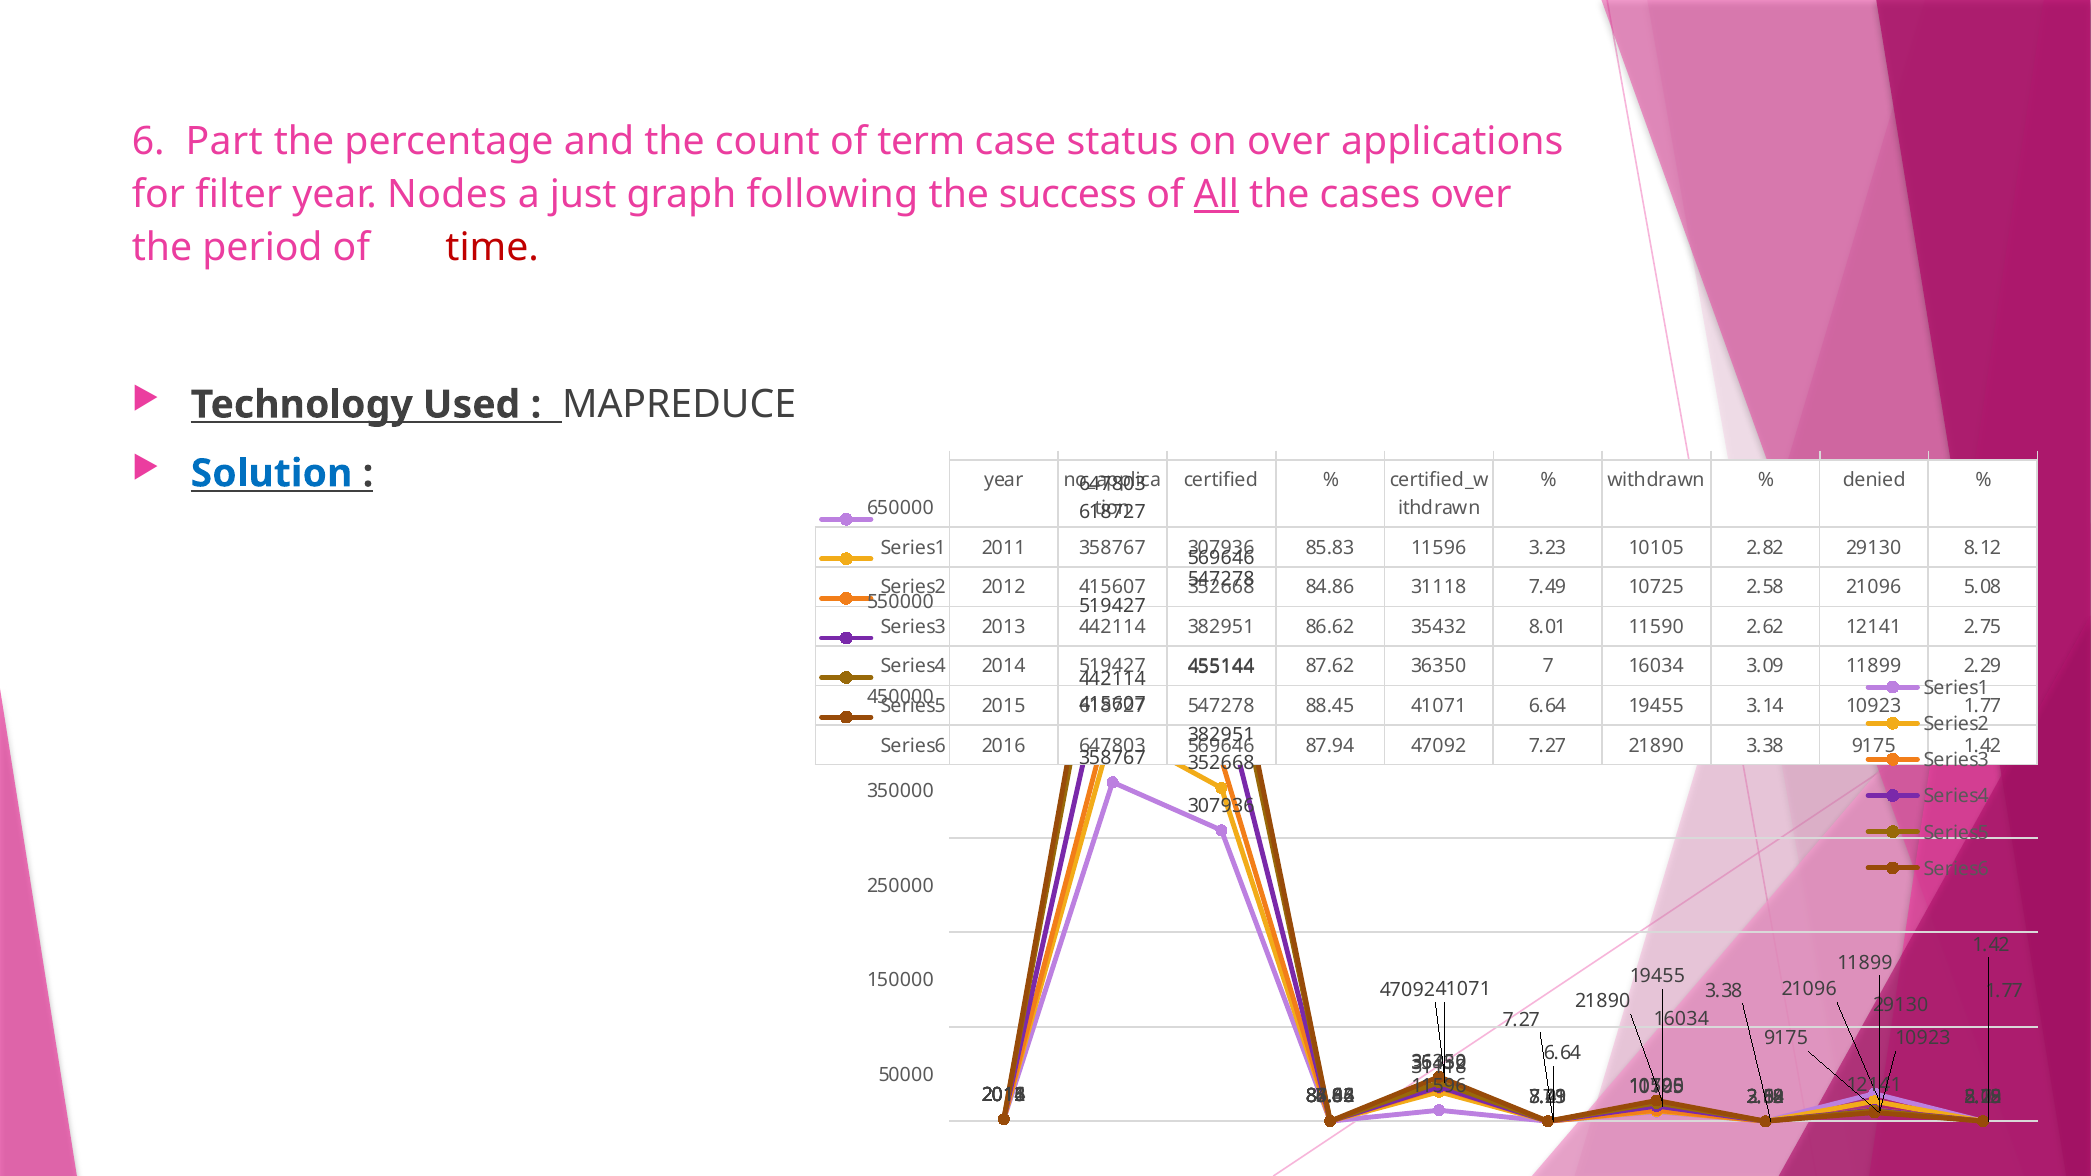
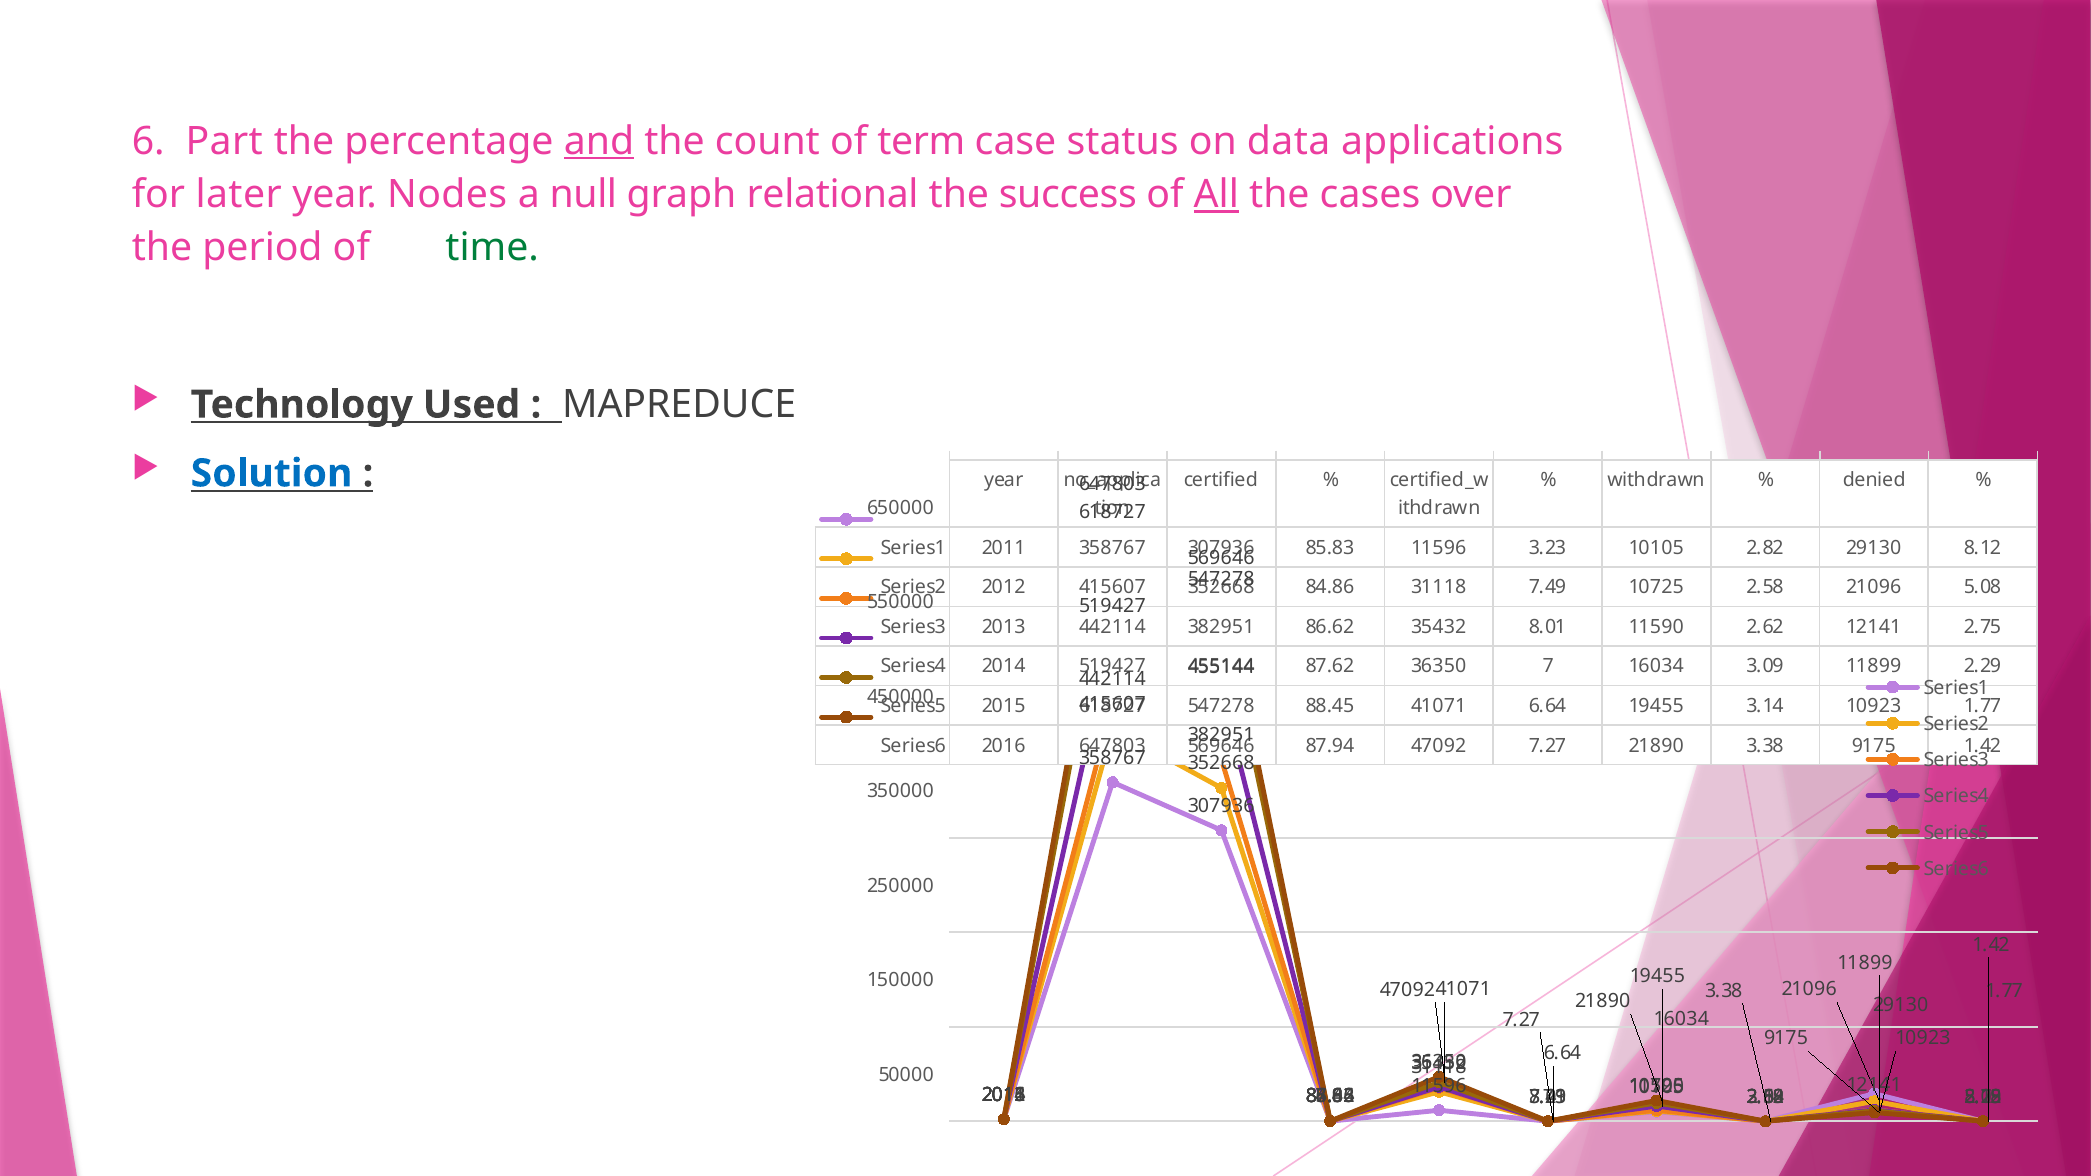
and underline: none -> present (599, 141)
on over: over -> data (1289, 141)
filter: filter -> later (239, 195)
just: just -> null (583, 195)
following: following -> relational (833, 195)
time colour: red -> green (492, 248)
